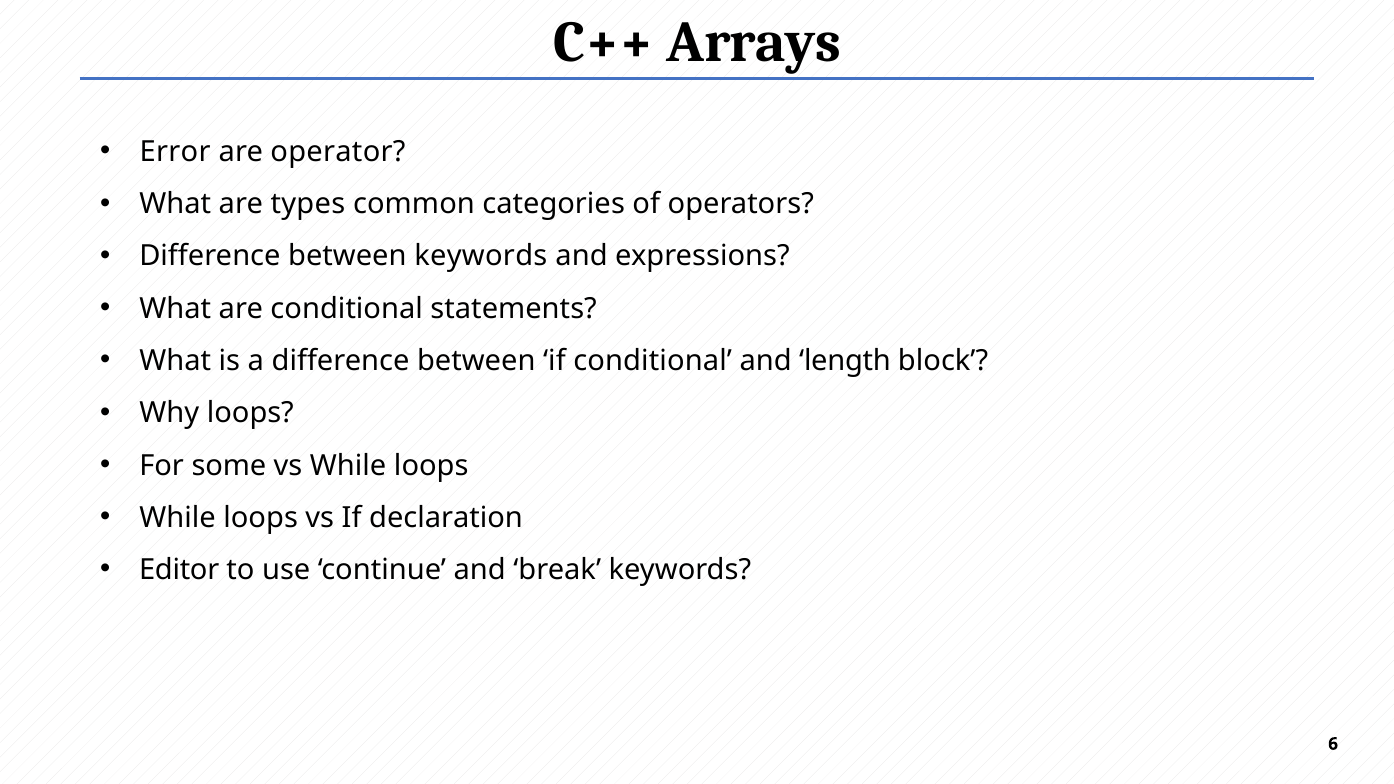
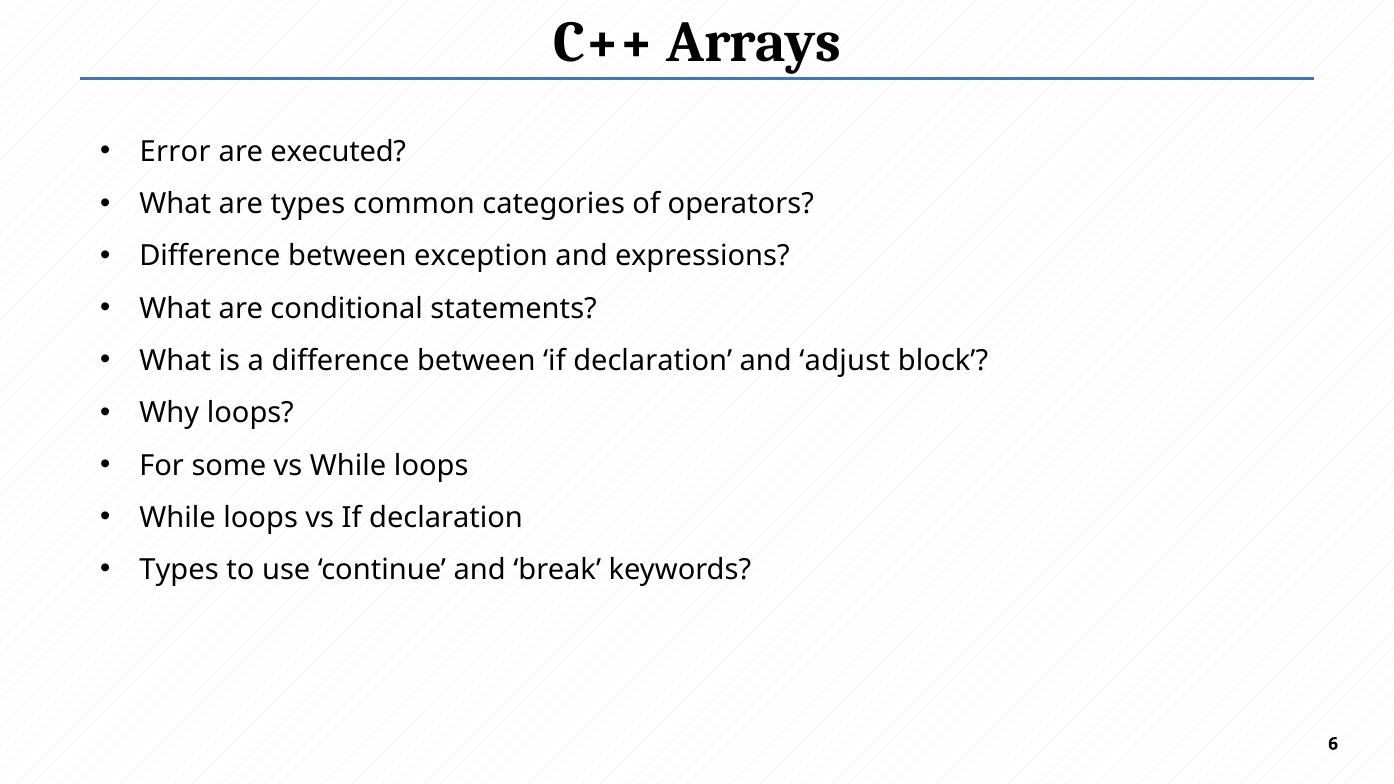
operator: operator -> executed (338, 152)
between keywords: keywords -> exception (481, 256)
between if conditional: conditional -> declaration (653, 361)
length: length -> adjust (845, 361)
Editor: Editor -> Types (179, 570)
